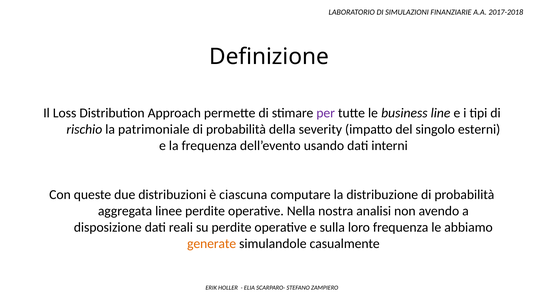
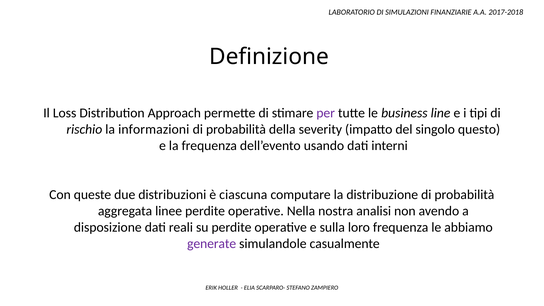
patrimoniale: patrimoniale -> informazioni (154, 129)
esterni: esterni -> questo (479, 129)
generate colour: orange -> purple (212, 244)
